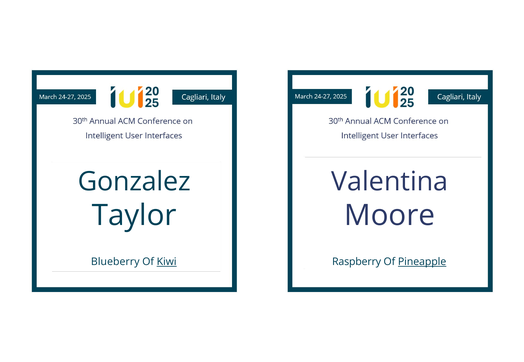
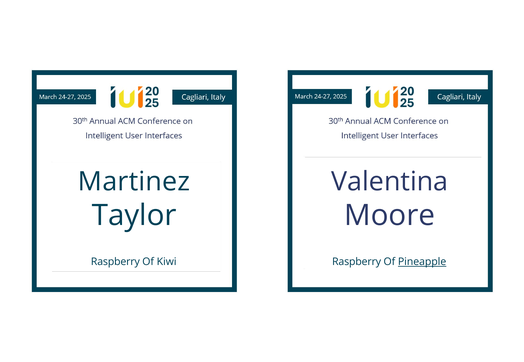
Gonzalez: Gonzalez -> Martinez (134, 182)
Blueberry: Blueberry -> Raspberry (115, 262)
Kiwi underline: present -> none (167, 262)
